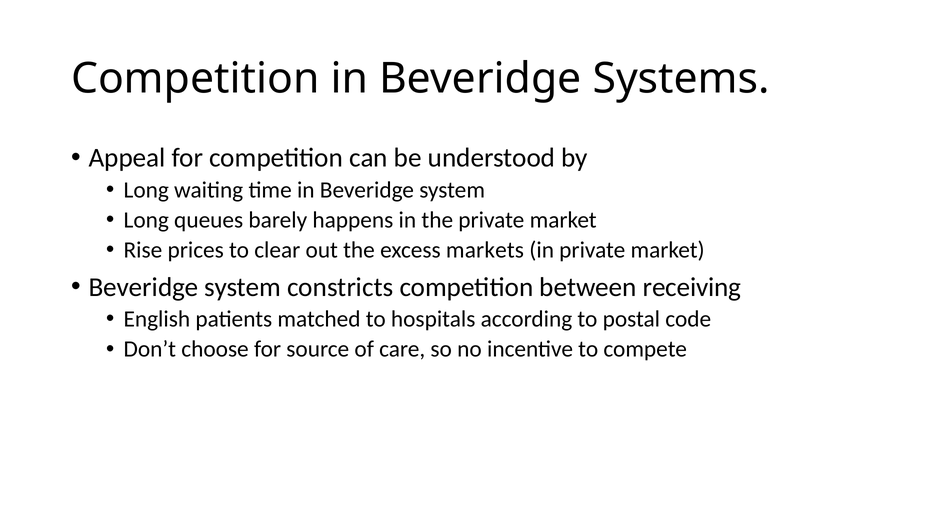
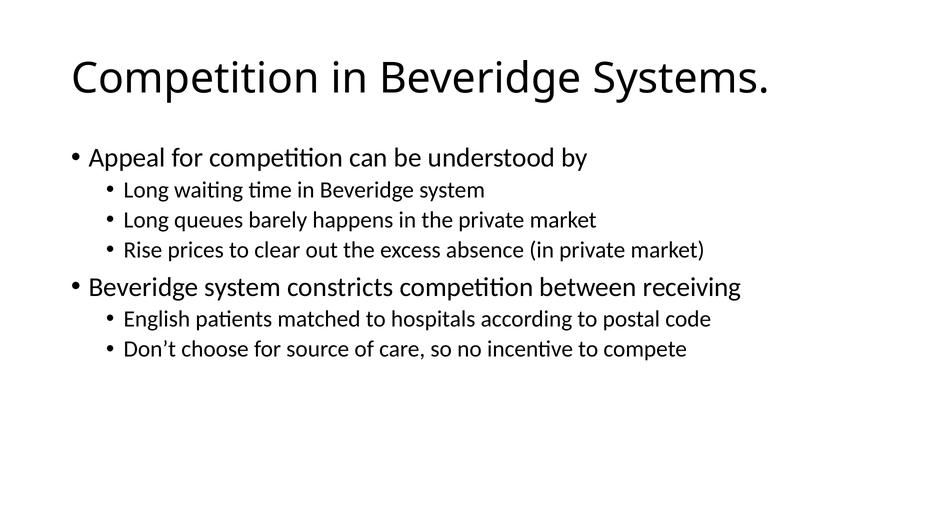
markets: markets -> absence (485, 250)
